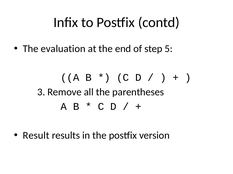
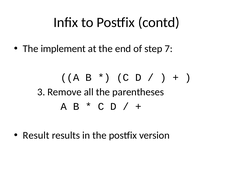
evaluation: evaluation -> implement (63, 49)
5: 5 -> 7 (169, 49)
